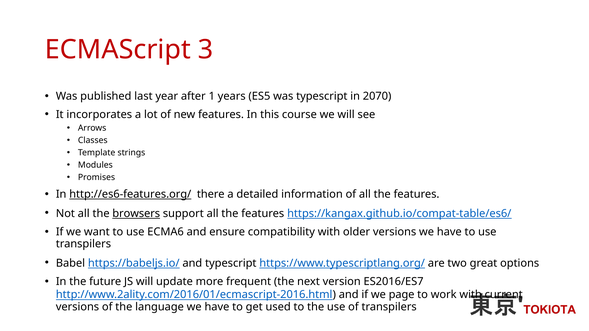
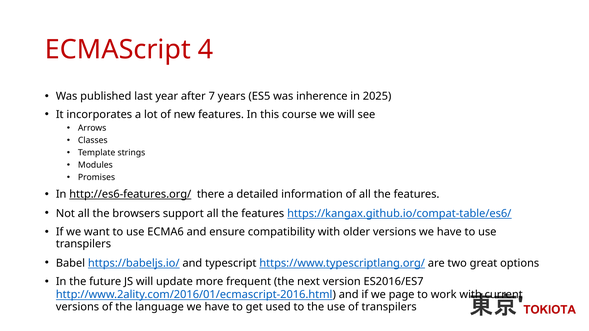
3: 3 -> 4 (206, 50)
1: 1 -> 7 (212, 96)
was typescript: typescript -> inherence (322, 96)
2070: 2070 -> 2025 (377, 96)
browsers underline: present -> none (136, 214)
